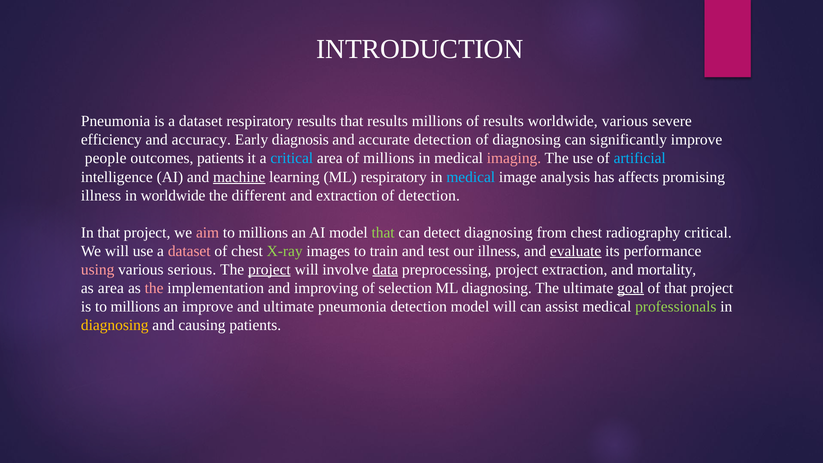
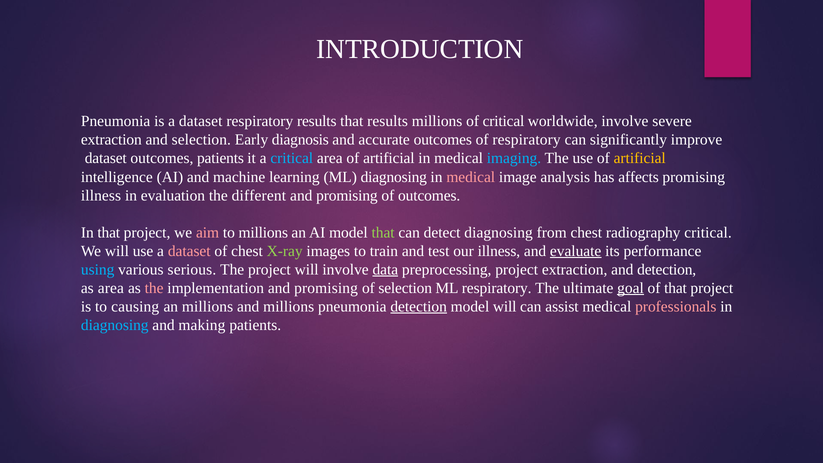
of results: results -> critical (504, 121)
worldwide various: various -> involve (625, 121)
efficiency: efficiency -> extraction (111, 140)
and accuracy: accuracy -> selection (201, 140)
accurate detection: detection -> outcomes (443, 140)
of diagnosing: diagnosing -> respiratory (527, 140)
people: people -> dataset (106, 158)
area of millions: millions -> artificial (389, 158)
imaging colour: pink -> light blue (514, 158)
artificial colour: light blue -> yellow (640, 158)
machine underline: present -> none (239, 177)
ML respiratory: respiratory -> diagnosing (394, 177)
medical colour: light blue -> pink (471, 177)
in worldwide: worldwide -> evaluation (173, 195)
extraction: extraction -> promising (347, 195)
of detection: detection -> outcomes (429, 195)
using colour: pink -> light blue (98, 269)
project underline: present -> none (269, 269)
and mortality: mortality -> detection (667, 269)
implementation and improving: improving -> promising (326, 288)
ML diagnosing: diagnosing -> respiratory (497, 288)
is to millions: millions -> causing (135, 307)
an improve: improve -> millions (208, 307)
and ultimate: ultimate -> millions (289, 307)
detection underline: none -> present (419, 307)
professionals colour: light green -> pink (676, 307)
diagnosing colour: yellow -> light blue (115, 325)
causing: causing -> making (202, 325)
